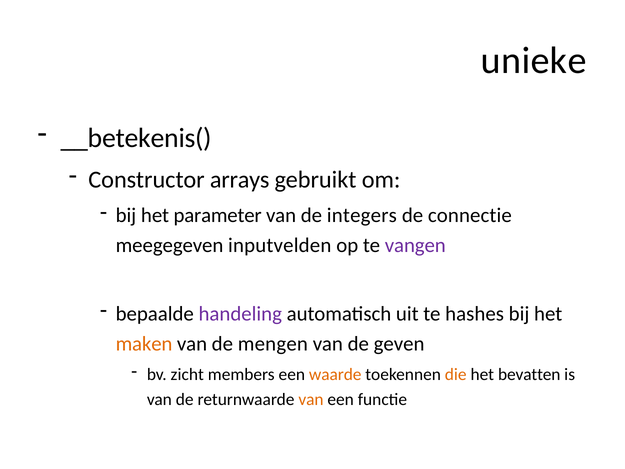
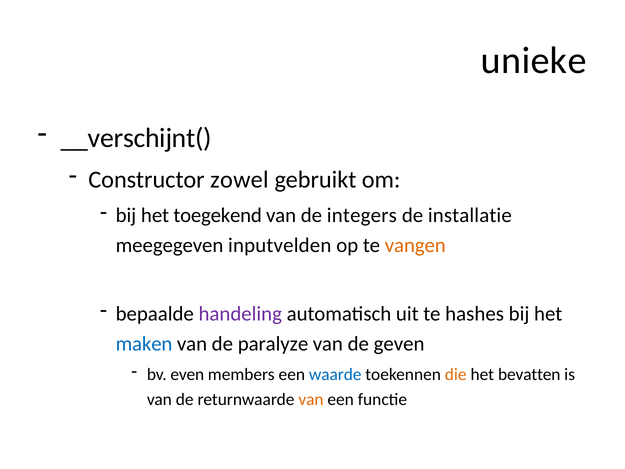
__betekenis(: __betekenis( -> __verschijnt( (136, 138)
arrays: arrays -> zowel (239, 179)
parameter: parameter -> toegekend (218, 215)
connectie: connectie -> installatie (470, 215)
vangen colour: purple -> orange (415, 245)
maken colour: orange -> blue (144, 344)
mengen: mengen -> paralyze (273, 344)
zicht: zicht -> even (187, 374)
waarde colour: orange -> blue (335, 374)
